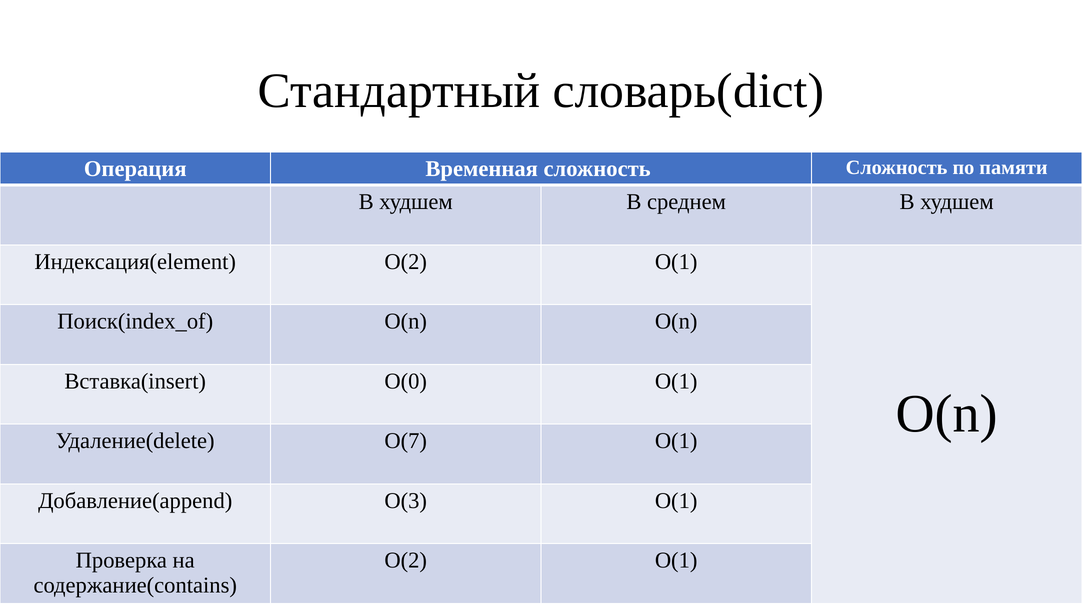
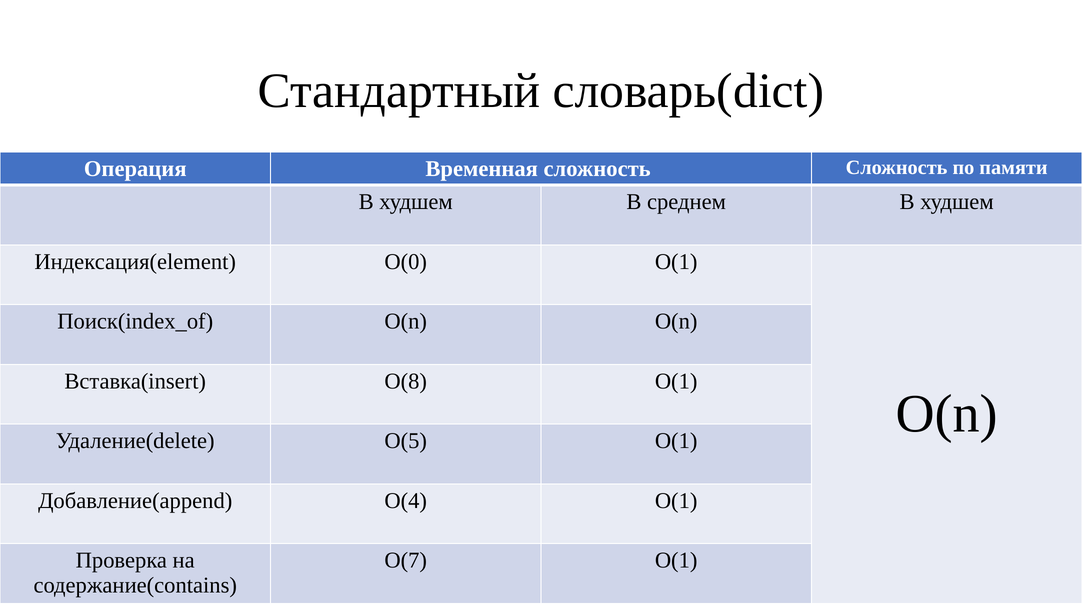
Индексация(element O(2: O(2 -> O(0 (406, 262)
O(0: O(0 -> O(8 (406, 382)
O(7: O(7 -> O(5 (406, 441)
O(3: O(3 -> O(4 (406, 501)
O(2: O(2 -> O(7 (406, 561)
